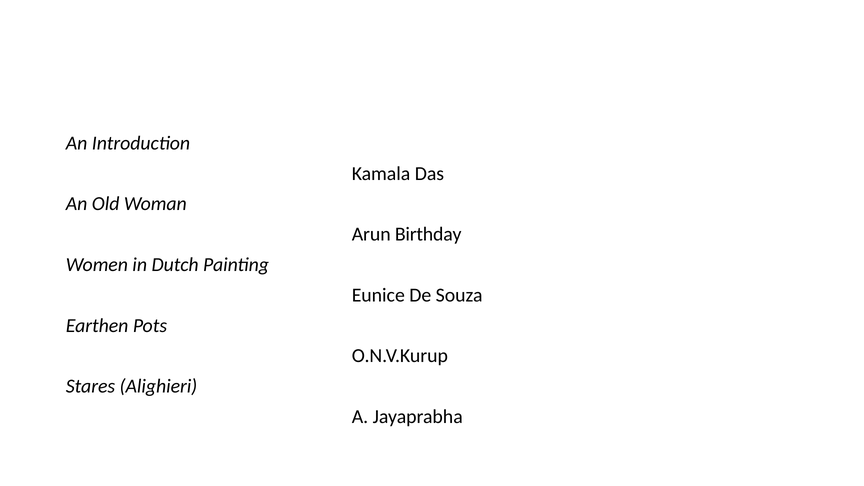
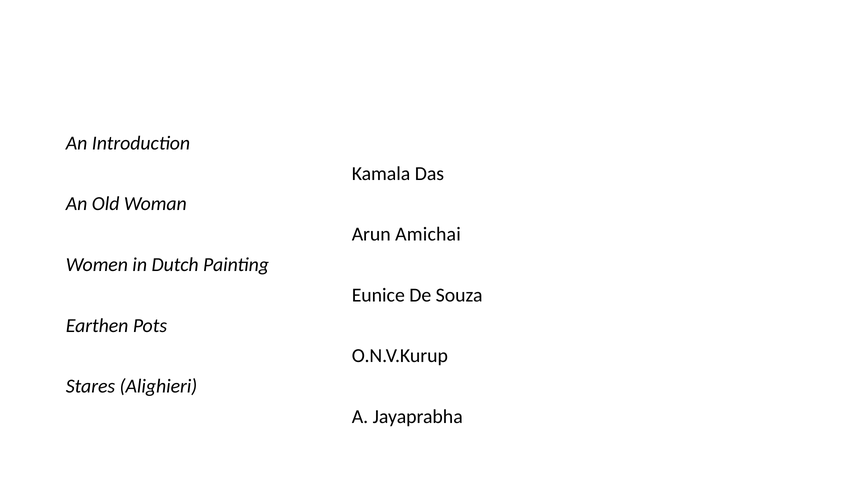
Birthday: Birthday -> Amichai (428, 234)
